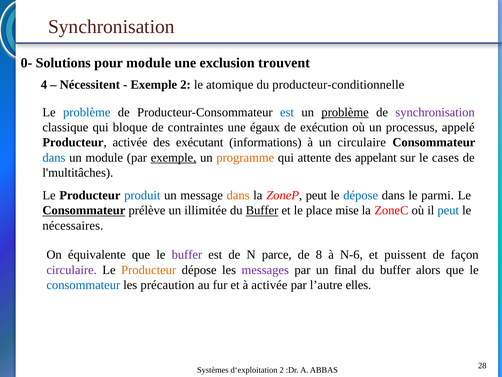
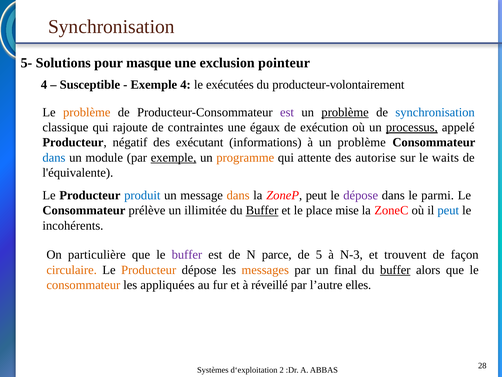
0-: 0- -> 5- (26, 63)
pour module: module -> masque (149, 63)
trouvent: trouvent -> pointeur (284, 63)
Nécessitent: Nécessitent -> Susceptible (90, 85)
Exemple 2: 2 -> 4 (185, 85)
atomique: atomique -> exécutées (230, 85)
producteur-conditionnelle: producteur-conditionnelle -> producteur-volontairement (338, 85)
problème colour: blue -> orange (87, 112)
est colour: blue -> purple (287, 112)
synchronisation colour: purple -> blue (435, 112)
bloque: bloque -> rajoute (130, 127)
processus underline: none -> present (412, 127)
Producteur activée: activée -> négatif (130, 142)
à un circulaire: circulaire -> problème (362, 142)
appelant: appelant -> autorise (376, 157)
cases: cases -> waits (445, 157)
l'multitâches: l'multitâches -> l'équivalente (78, 172)
dépose colour: blue -> purple (361, 195)
Consommateur underline: present -> none (84, 210)
nécessaires: nécessaires -> incohérents (73, 225)
équivalente: équivalente -> particulière (97, 254)
8: 8 -> 5 (319, 254)
N-6: N-6 -> N-3 (351, 254)
puissent: puissent -> trouvent (405, 254)
circulaire colour: purple -> orange (72, 270)
messages colour: purple -> orange (265, 270)
buffer underline: none -> present (395, 270)
consommateur colour: blue -> orange (83, 285)
précaution: précaution -> appliquées (168, 285)
à activée: activée -> réveillé (270, 285)
